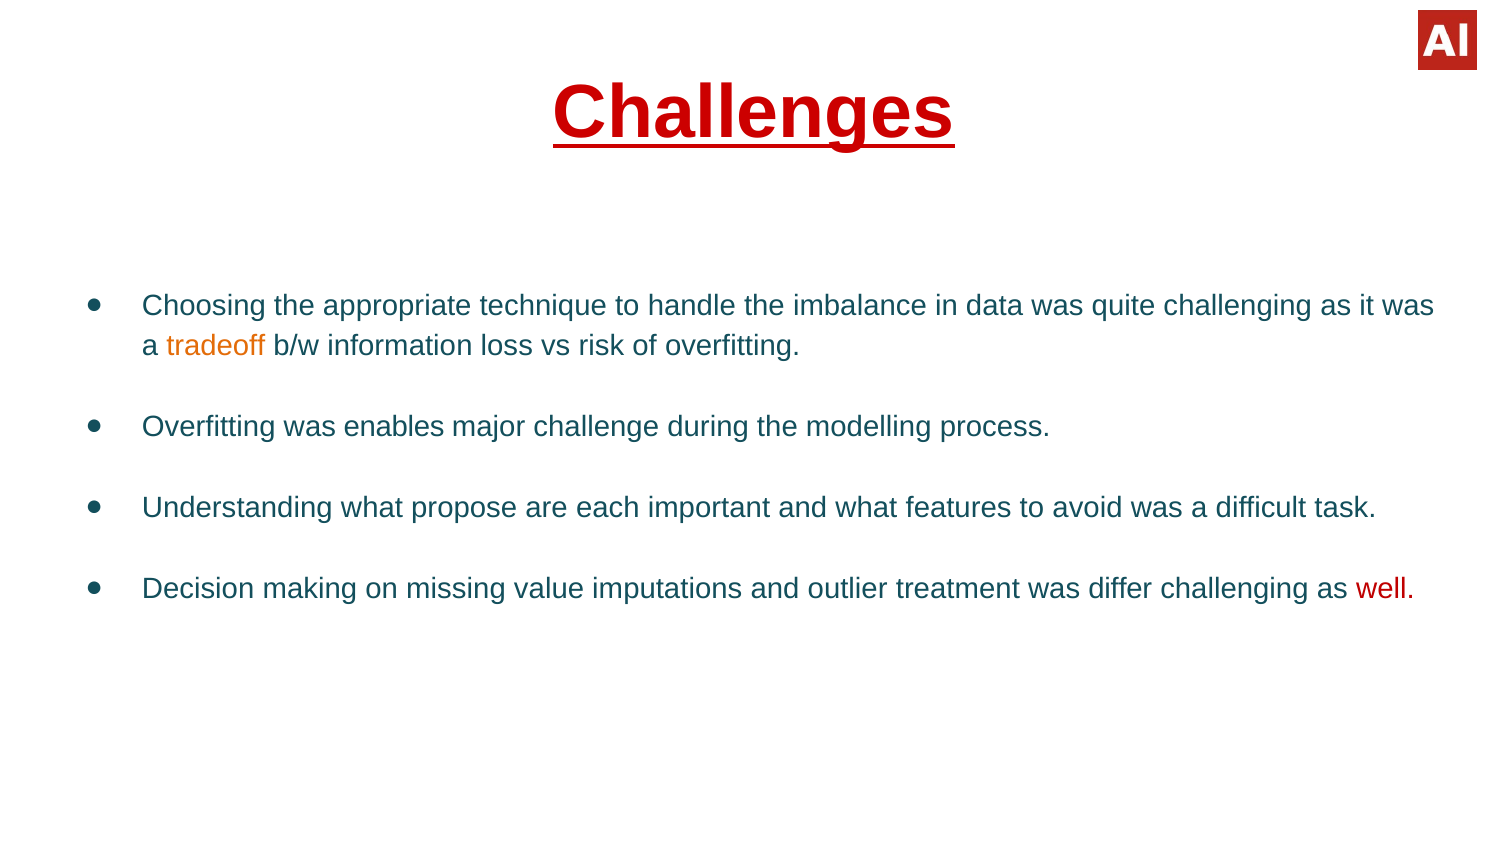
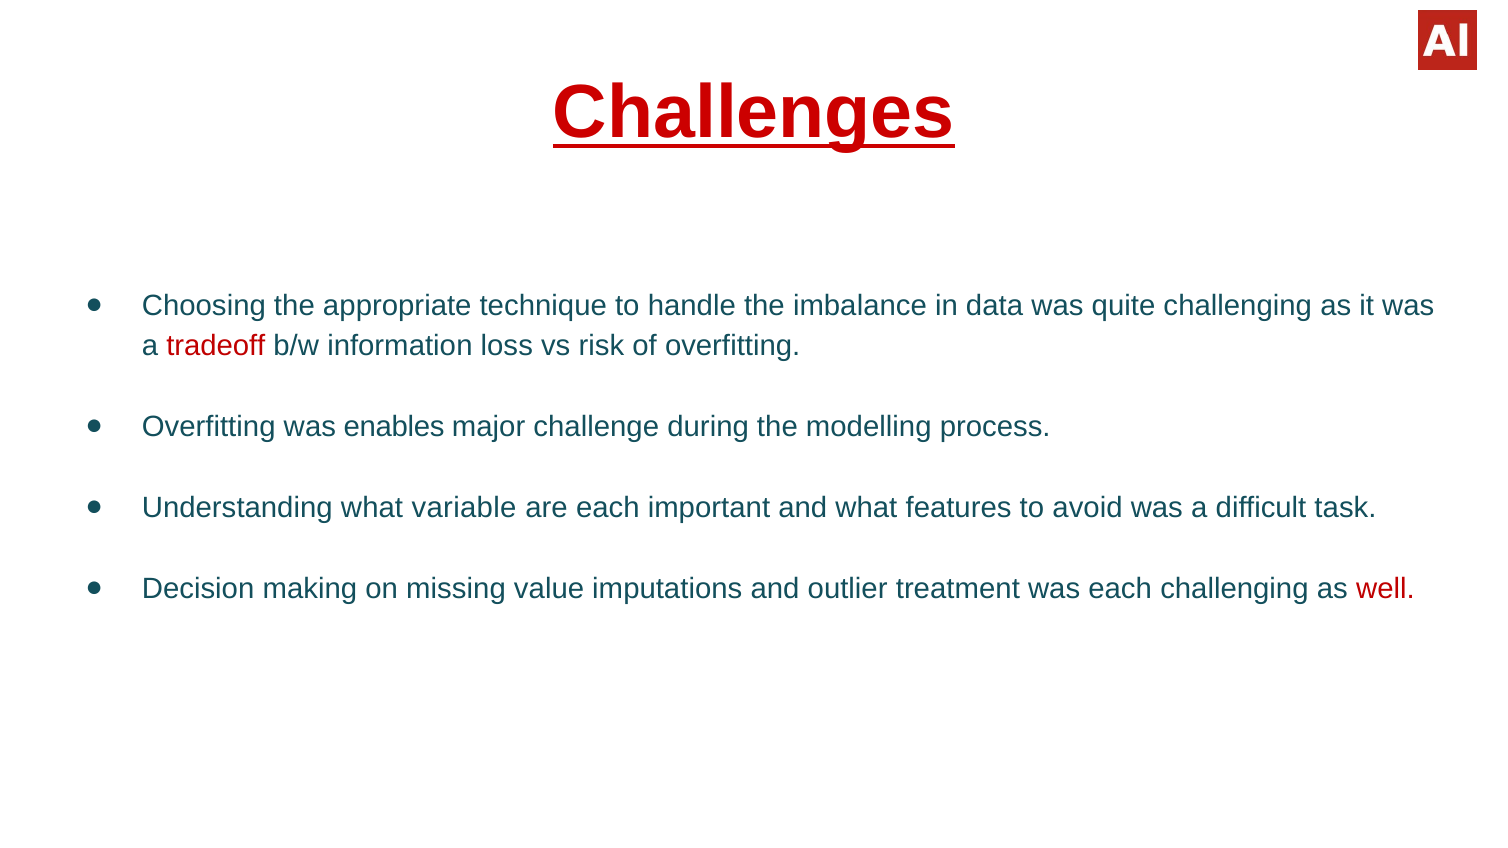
tradeoff colour: orange -> red (216, 346)
propose: propose -> variable (464, 508)
was differ: differ -> each (1120, 589)
